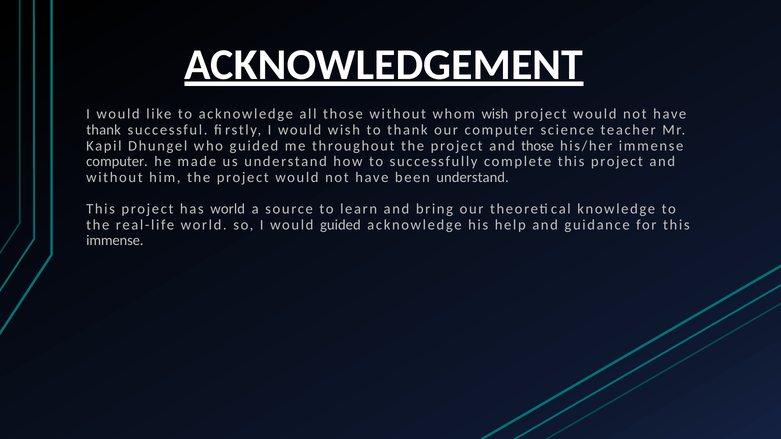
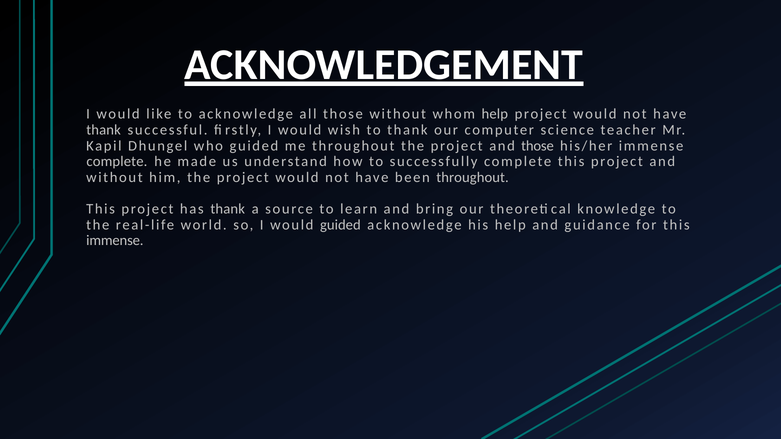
whom wish: wish -> help (495, 114)
computer: computer -> complete (117, 162)
been understand: understand -> throughout (473, 178)
has world: world -> thank (228, 209)
